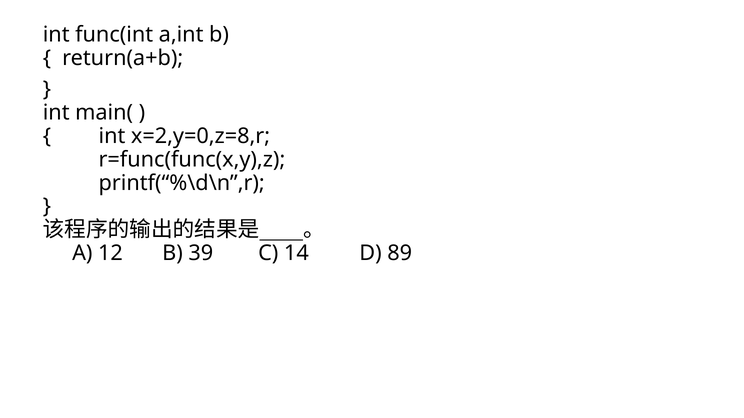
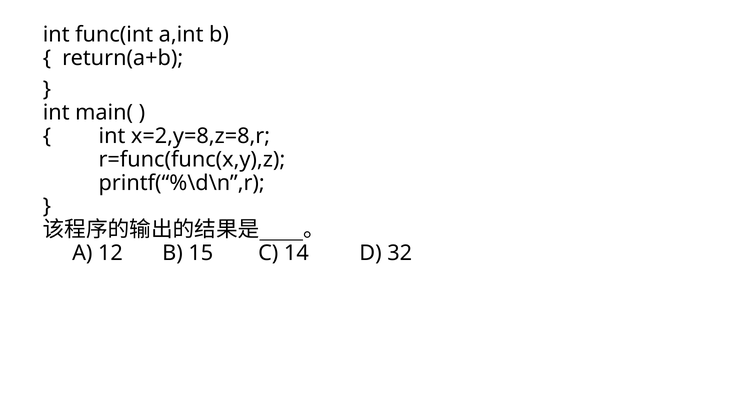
x=2,y=0,z=8,r: x=2,y=0,z=8,r -> x=2,y=8,z=8,r (201, 136)
39: 39 -> 15 (201, 253)
89: 89 -> 32 (400, 253)
